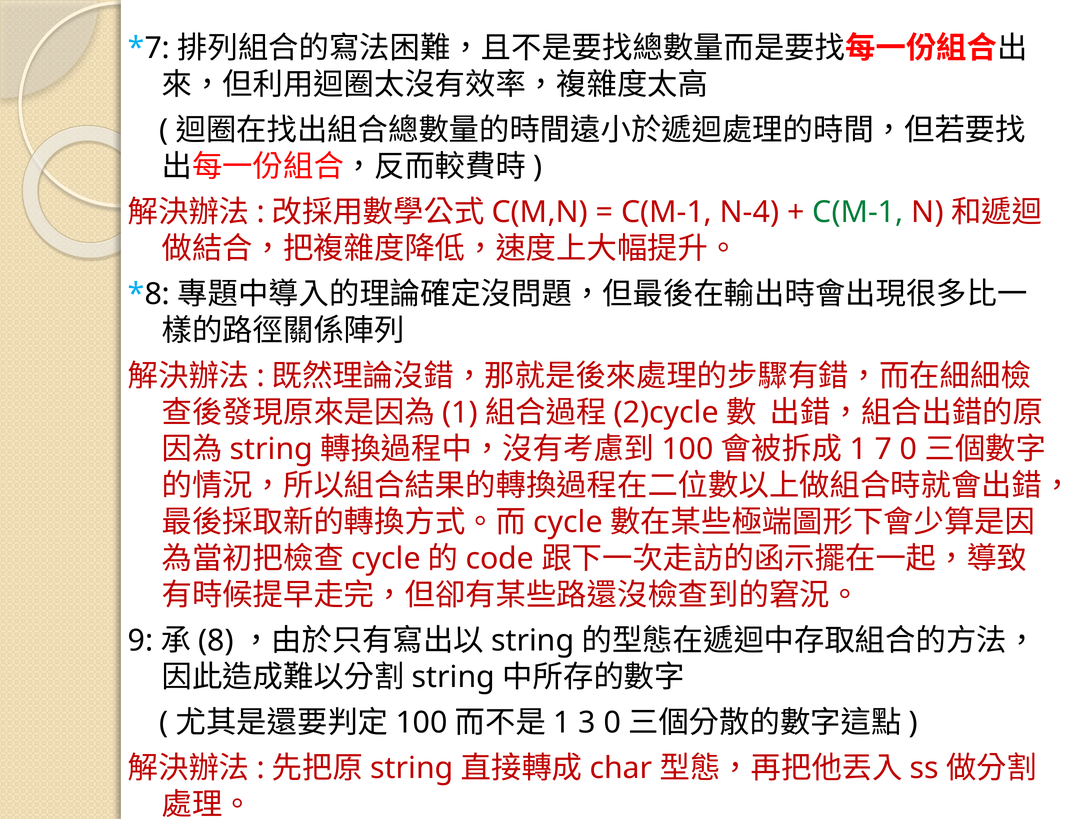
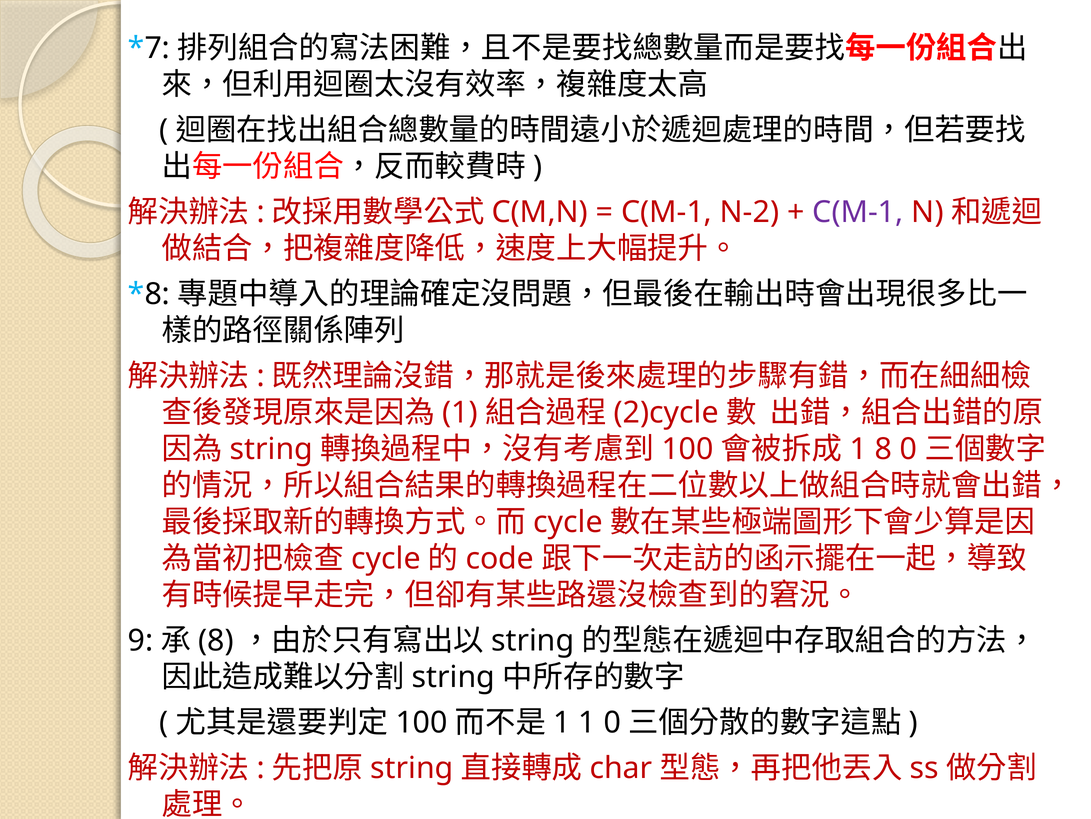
N-4: N-4 -> N-2 (750, 212)
C(M-1 colour: green -> purple (858, 212)
7: 7 -> 8 (883, 449)
3: 3 -> 1 (587, 722)
